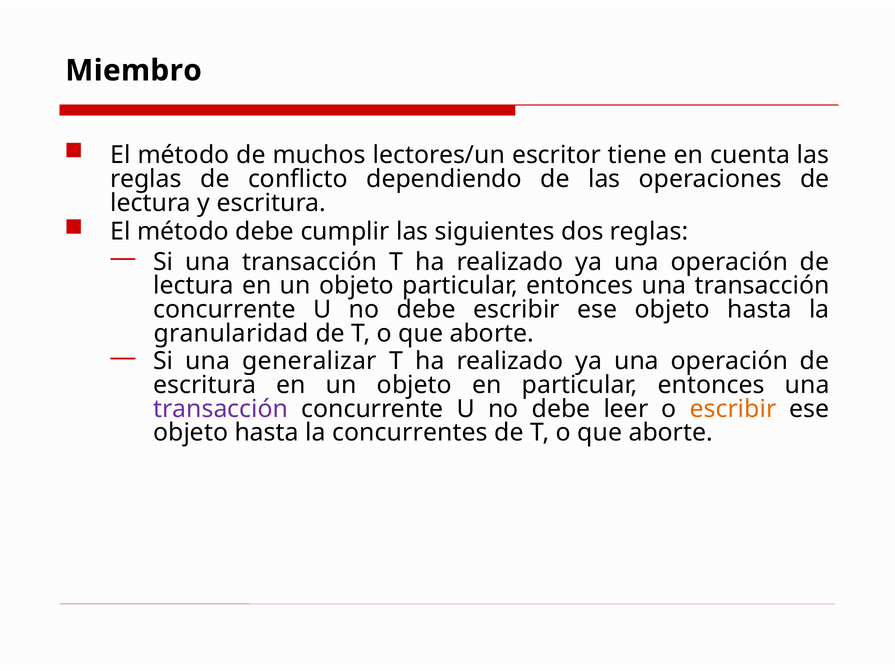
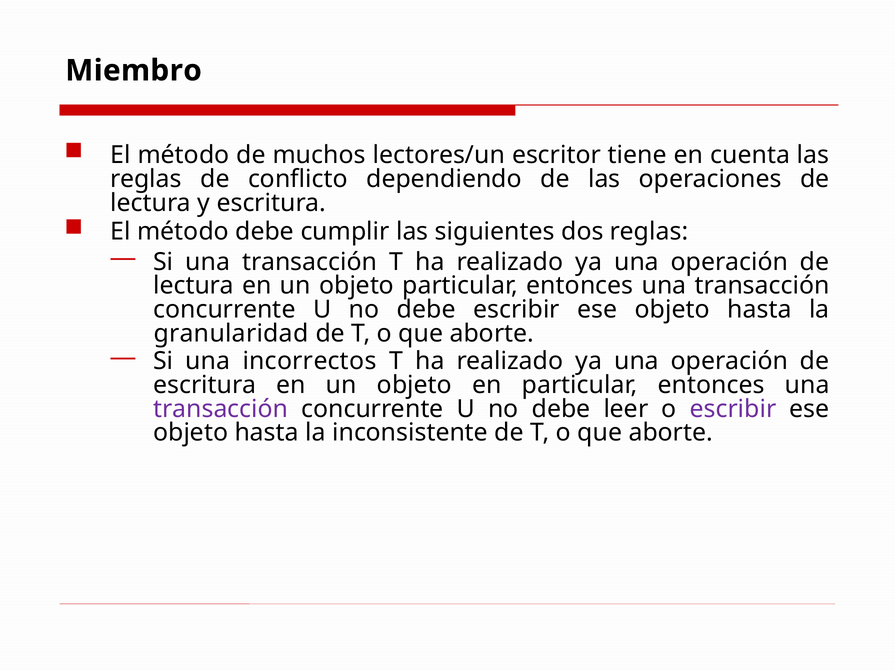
generalizar: generalizar -> incorrectos (310, 361)
escribir colour: orange -> purple (733, 409)
concurrentes: concurrentes -> inconsistente (410, 433)
